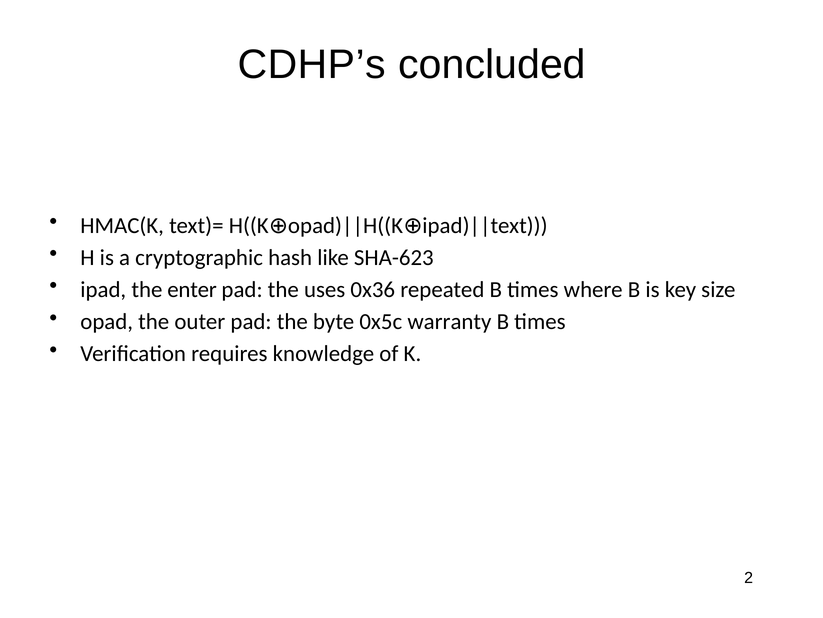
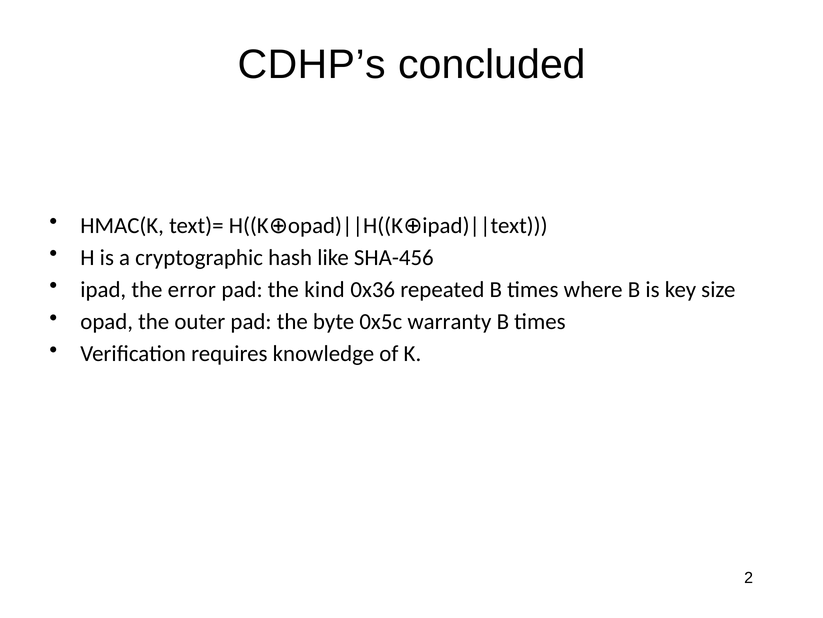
SHA-623: SHA-623 -> SHA-456 (394, 257)
enter: enter -> error (192, 289)
uses: uses -> kind (325, 289)
